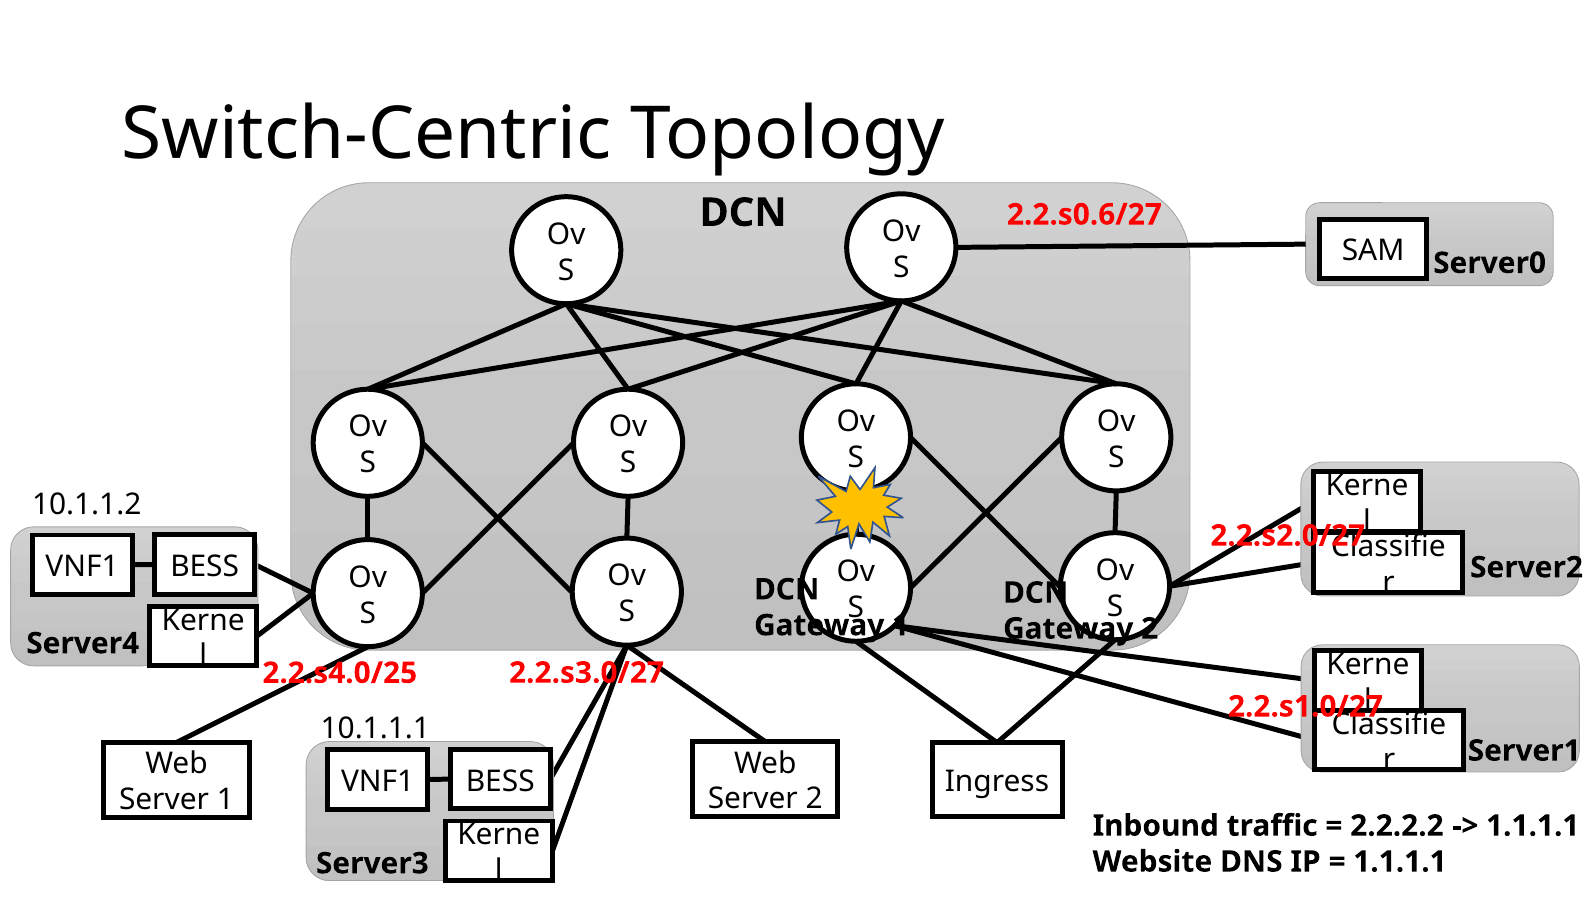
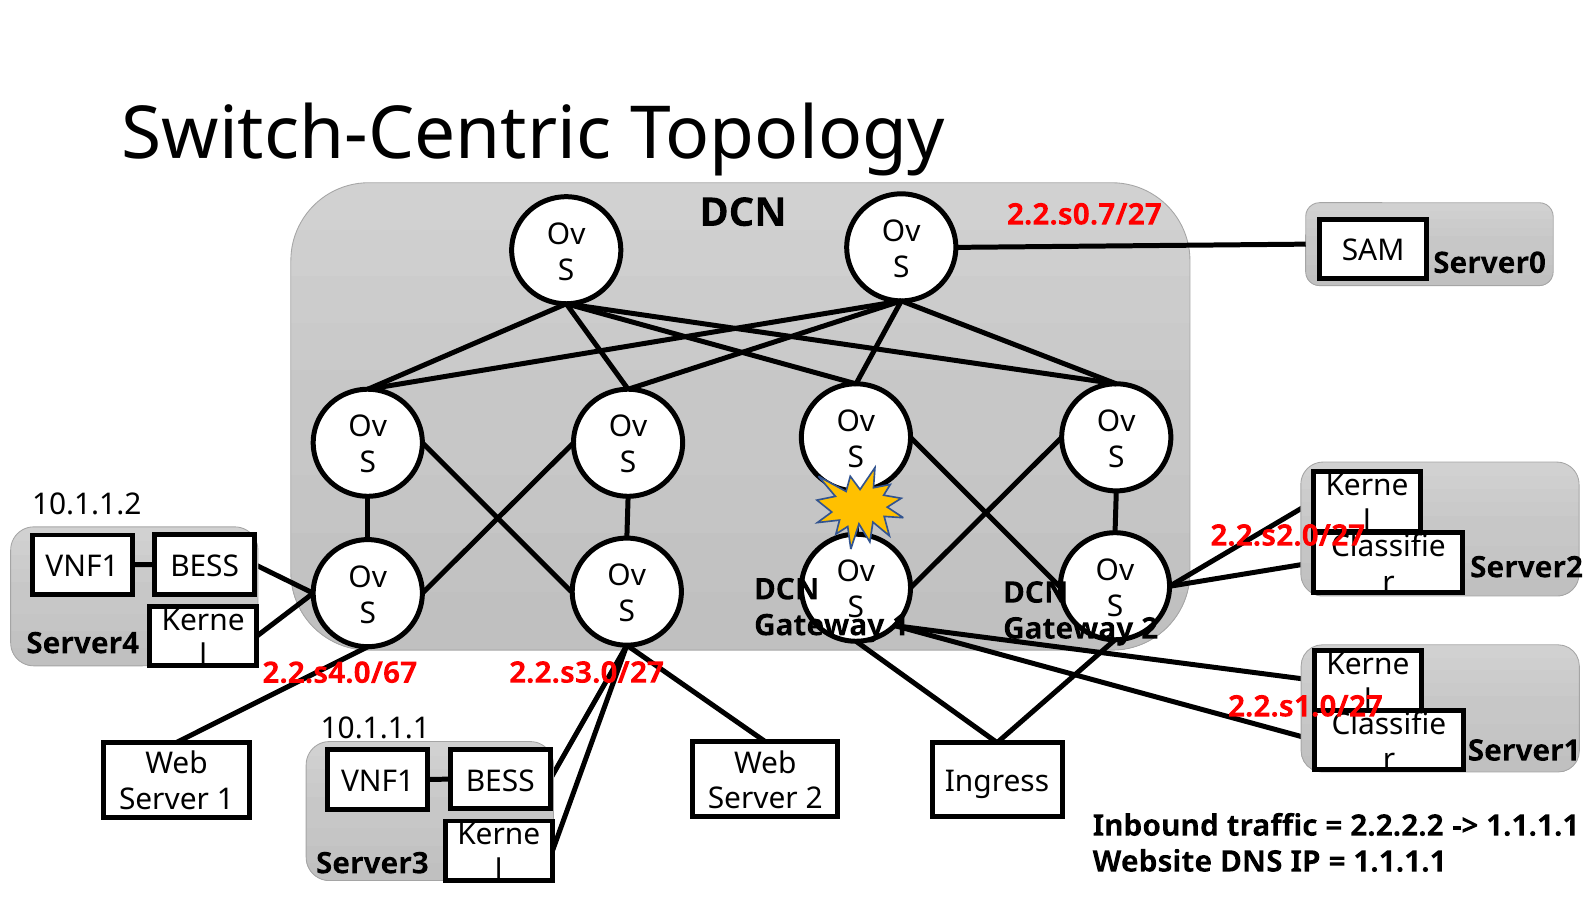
2.2.s0.6/27: 2.2.s0.6/27 -> 2.2.s0.7/27 (1084, 215)
2.2.s4.0/25: 2.2.s4.0/25 -> 2.2.s4.0/67 (340, 673)
